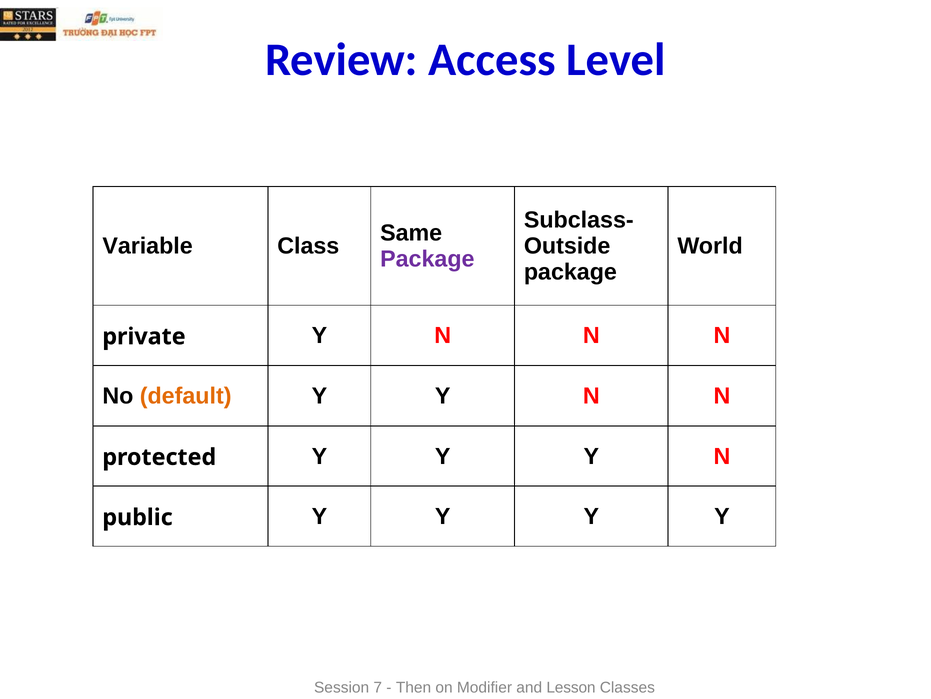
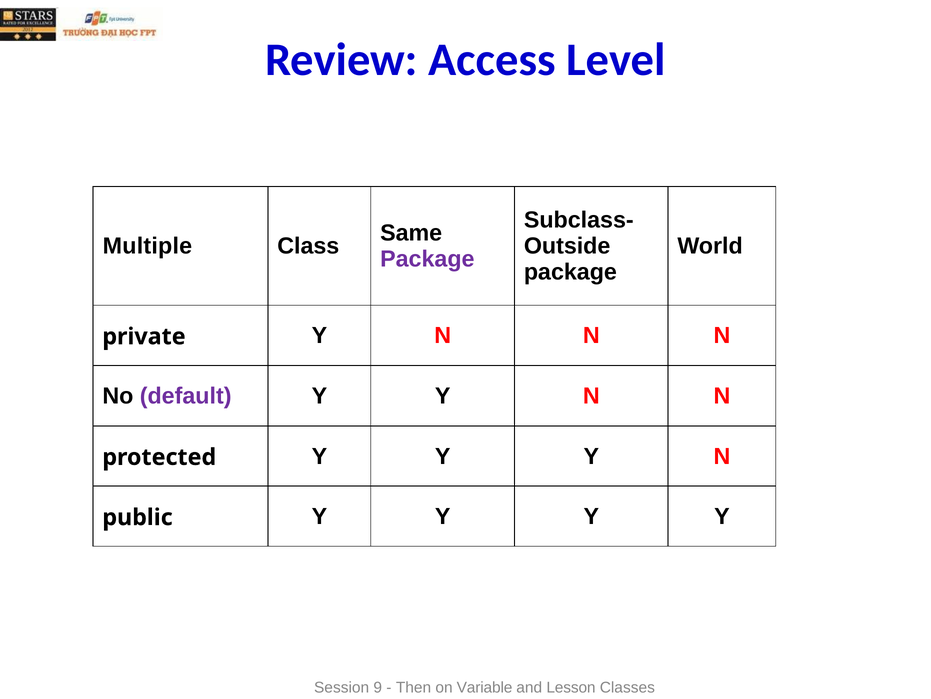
Variable: Variable -> Multiple (147, 246)
default colour: orange -> purple (186, 396)
7: 7 -> 9 (378, 687)
Modifier: Modifier -> Variable (485, 687)
